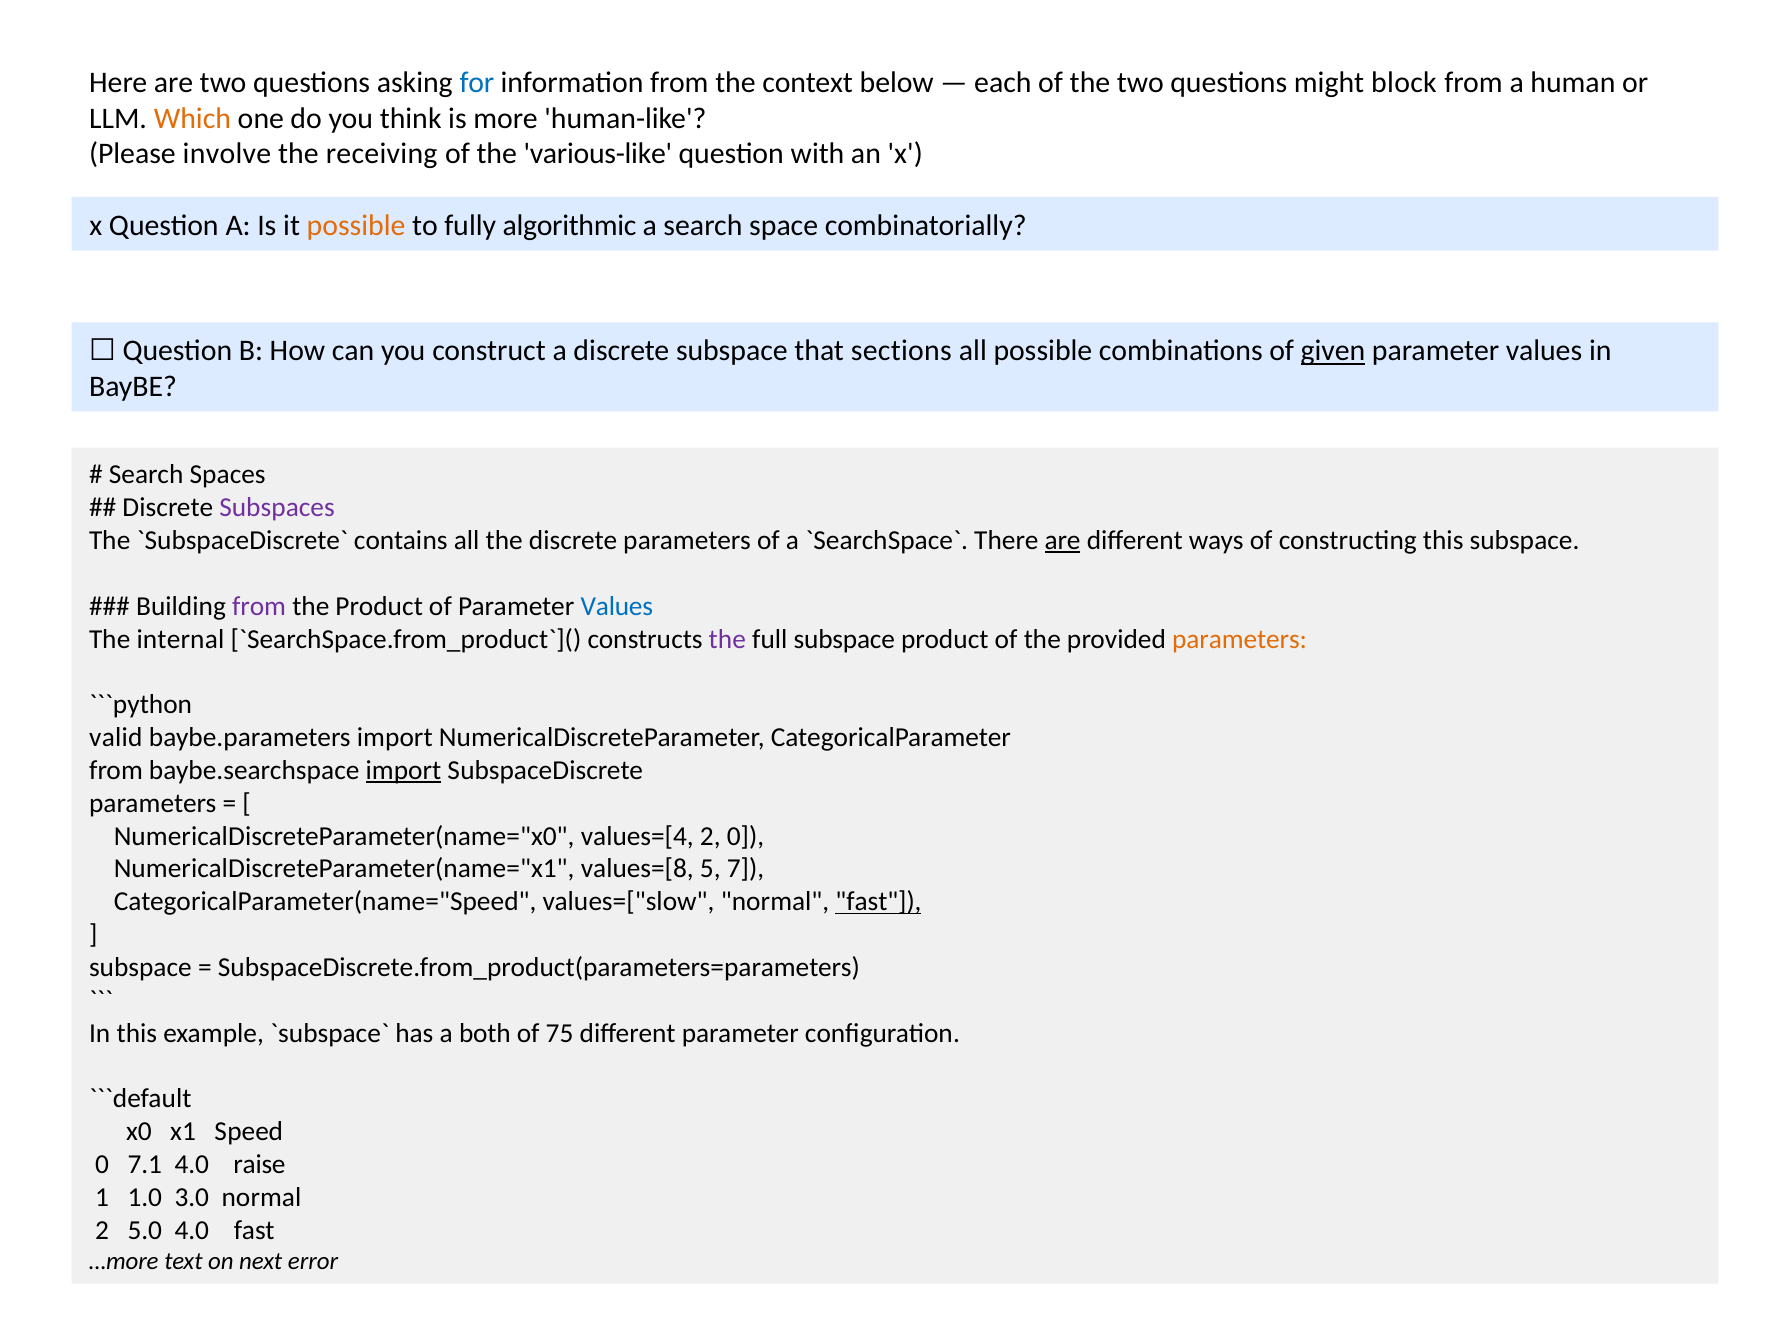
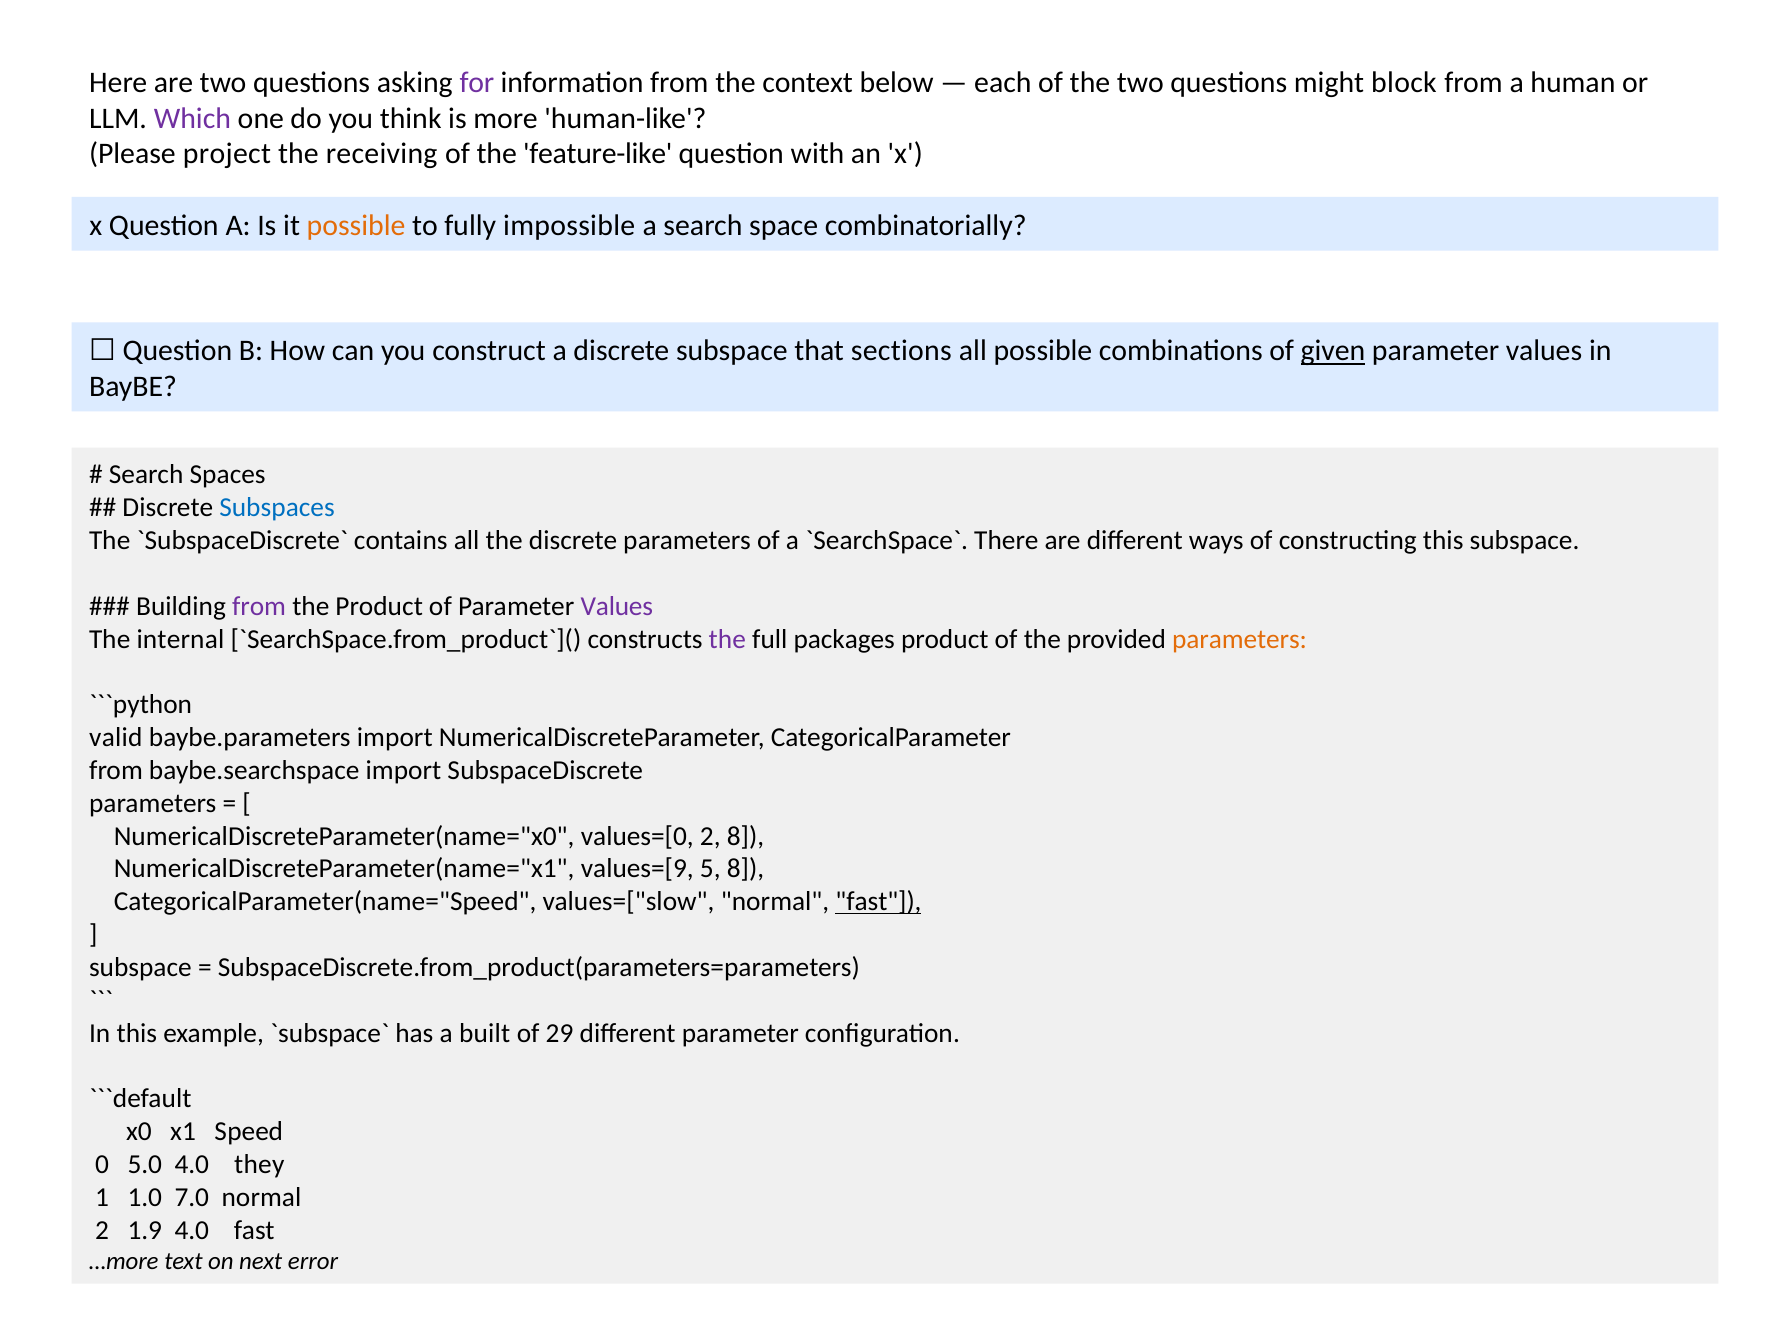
for colour: blue -> purple (477, 82)
Which colour: orange -> purple (192, 118)
involve: involve -> project (227, 154)
various-like: various-like -> feature-like (598, 154)
algorithmic: algorithmic -> impossible (569, 226)
Subspaces colour: purple -> blue (277, 507)
are underline: present -> none (1063, 540)
Values colour: blue -> purple (617, 606)
full subspace: subspace -> packages (844, 639)
import underline: present -> none (403, 770)
values=[4: values=[4 -> values=[0 (637, 836)
2 0: 0 -> 8 (745, 836)
values=[8: values=[8 -> values=[9 (637, 869)
5 7: 7 -> 8 (745, 869)
both: both -> built (485, 1033)
75: 75 -> 29 (560, 1033)
7.1: 7.1 -> 5.0 (145, 1164)
raise: raise -> they (259, 1164)
3.0: 3.0 -> 7.0 (192, 1197)
5.0: 5.0 -> 1.9 (145, 1230)
